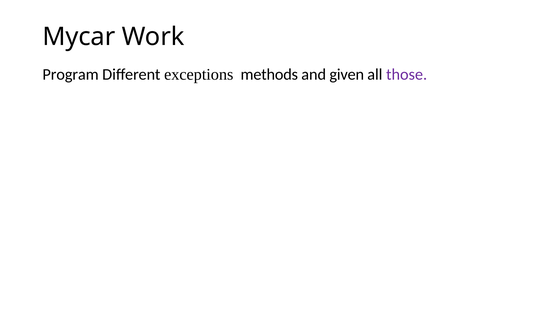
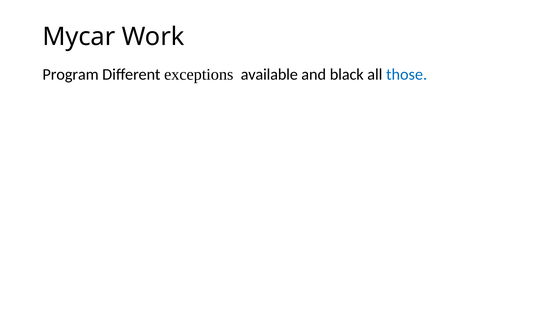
methods: methods -> available (269, 75)
given: given -> black (347, 75)
those colour: purple -> blue (407, 75)
